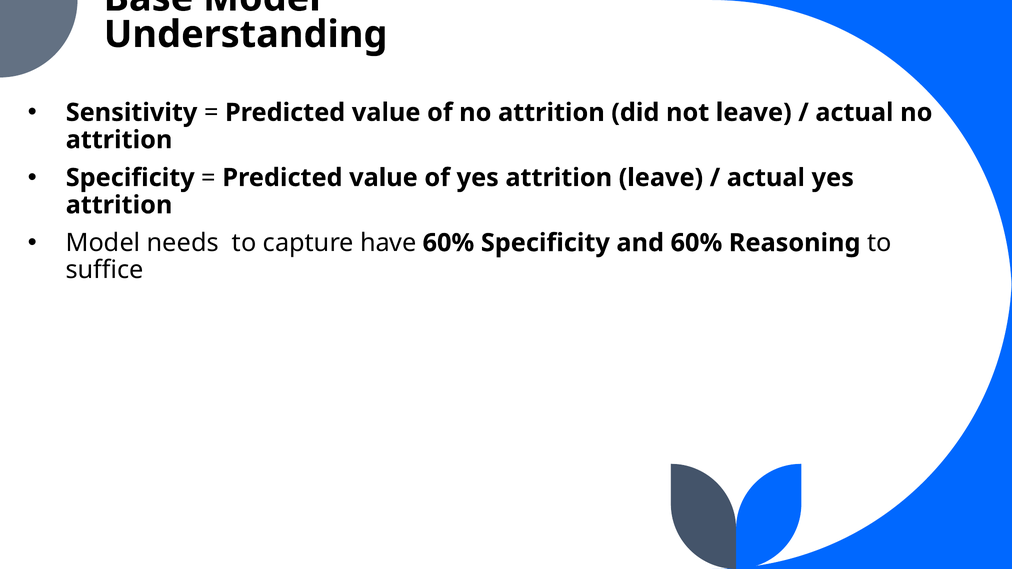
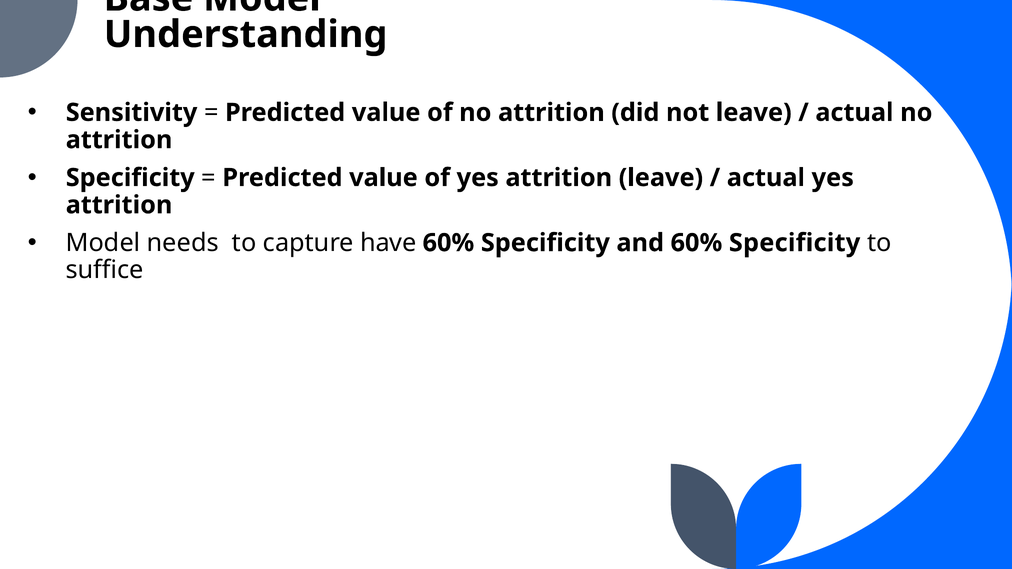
and 60% Reasoning: Reasoning -> Specificity (795, 243)
